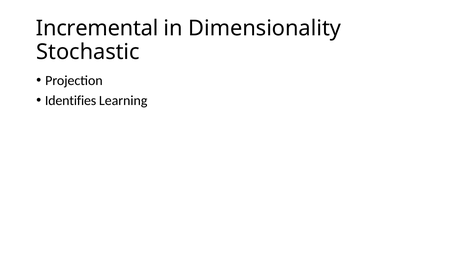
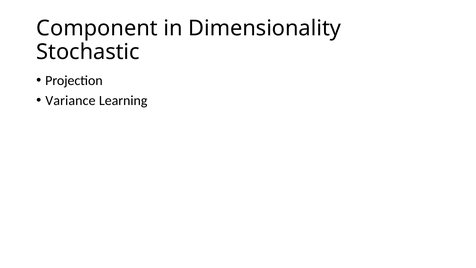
Incremental: Incremental -> Component (97, 28)
Identifies: Identifies -> Variance (70, 100)
